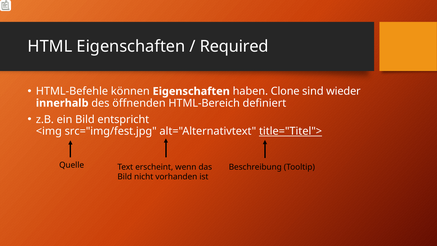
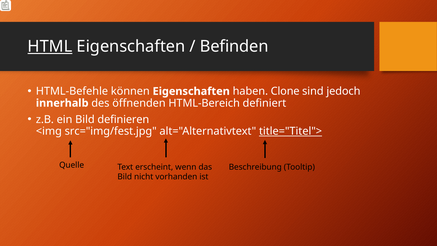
HTML underline: none -> present (50, 46)
Required: Required -> Befinden (234, 46)
wieder: wieder -> jedoch (343, 91)
entspricht: entspricht -> definieren (123, 119)
